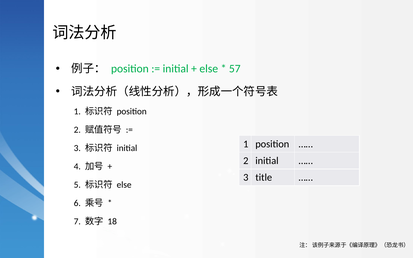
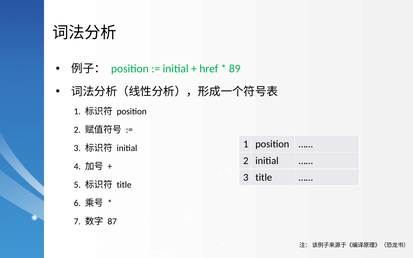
else: else -> href (209, 69)
57: 57 -> 89 (235, 69)
else: else -> title (124, 185)
18: 18 -> 87 (112, 221)
